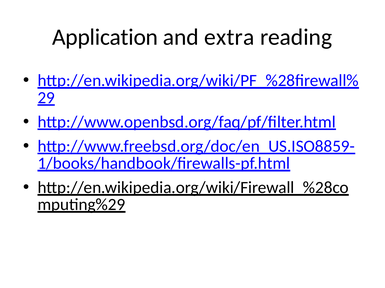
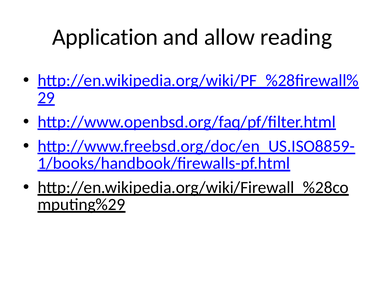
extra: extra -> allow (229, 37)
